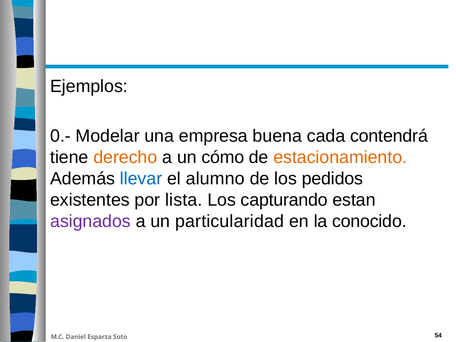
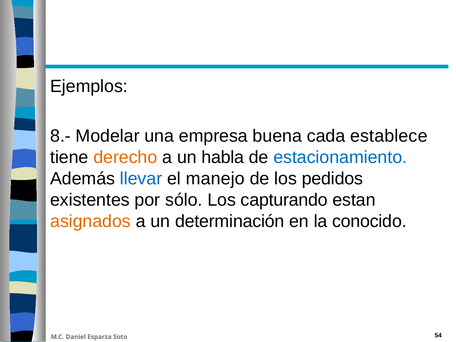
0.-: 0.- -> 8.- (60, 136)
contendrá: contendrá -> establece (389, 136)
cómo: cómo -> habla (223, 157)
estacionamiento colour: orange -> blue (340, 157)
alumno: alumno -> manejo (215, 179)
lista: lista -> sólo (184, 200)
asignados colour: purple -> orange (91, 221)
particularidad: particularidad -> determinación (230, 221)
